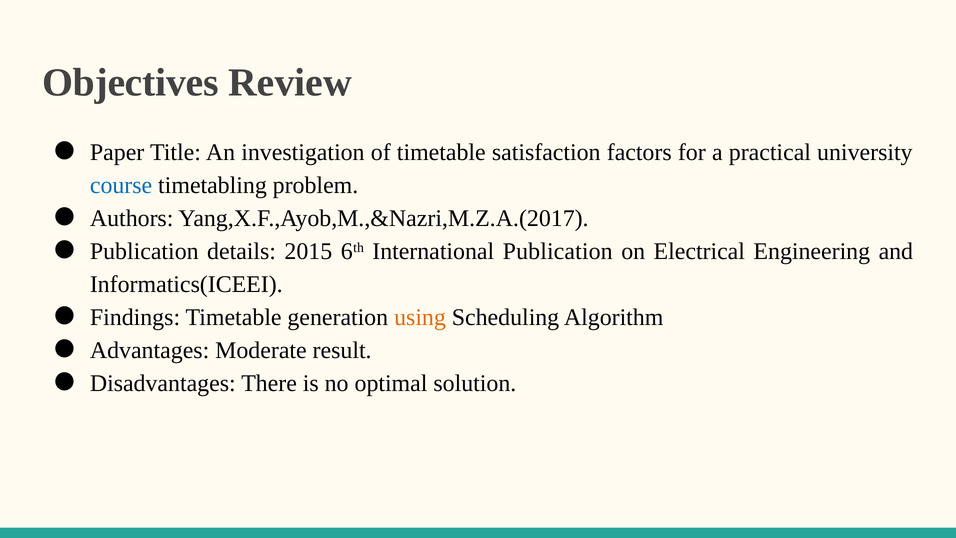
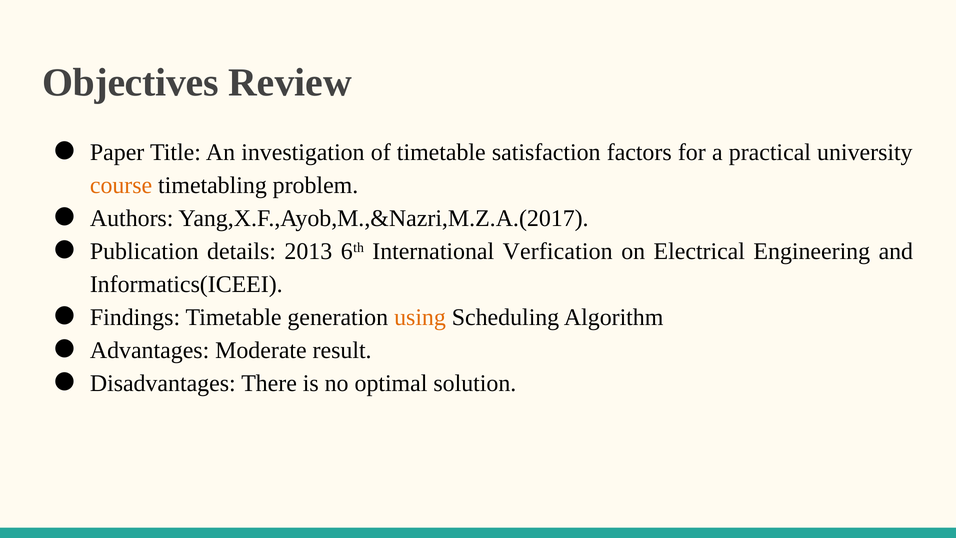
course colour: blue -> orange (121, 185)
2015: 2015 -> 2013 (308, 251)
International Publication: Publication -> Verfication (558, 251)
